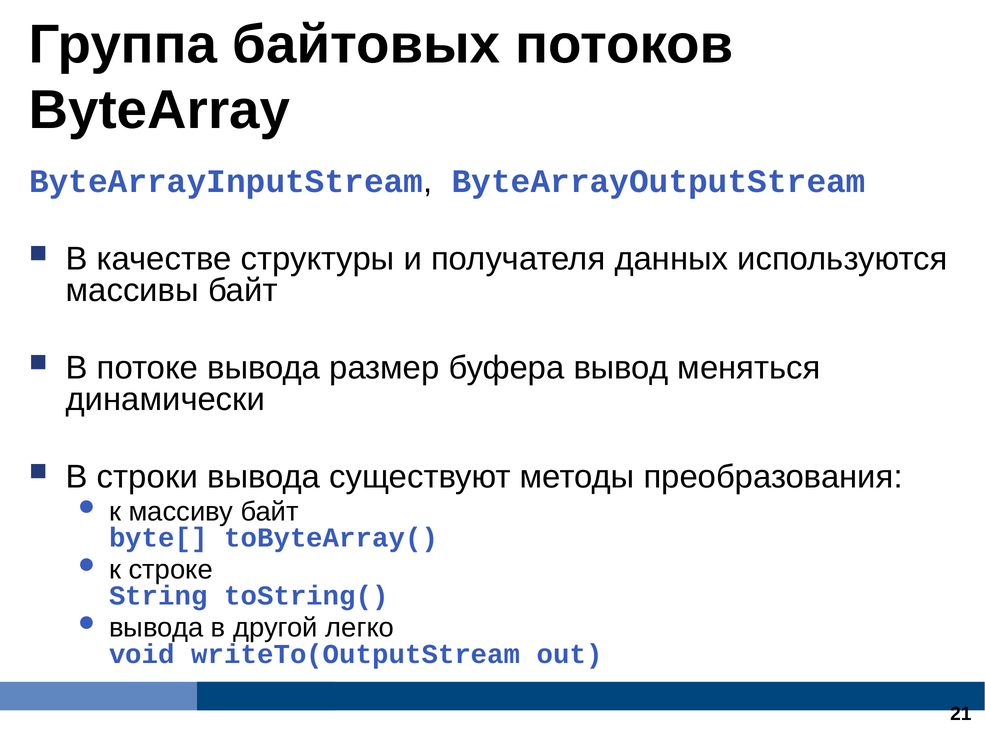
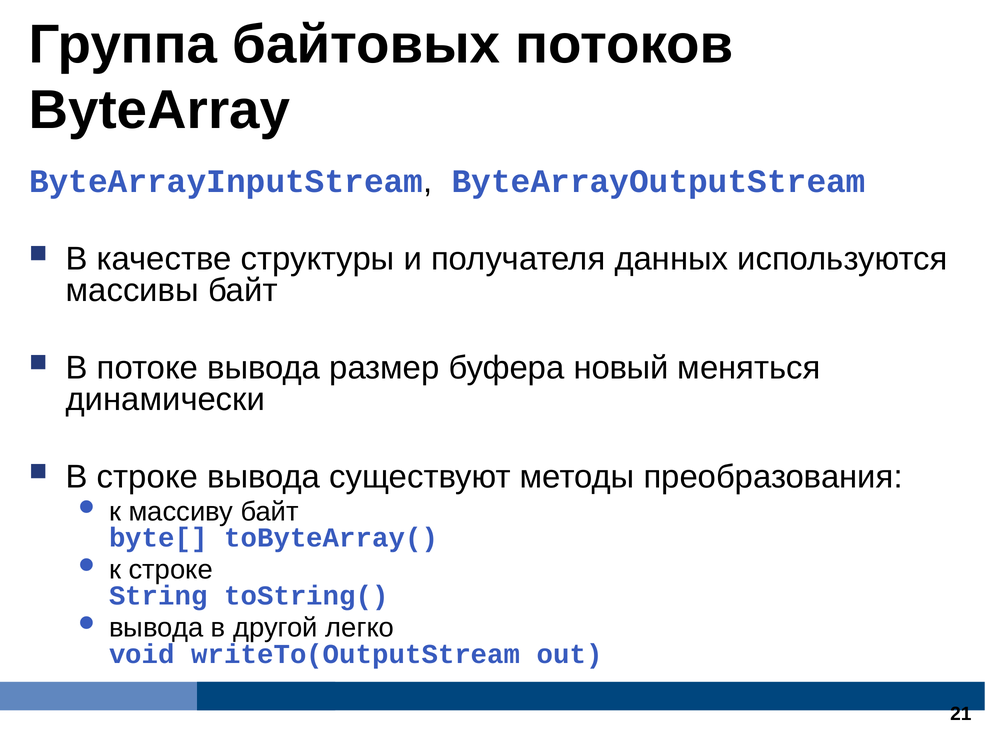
вывод: вывод -> новый (621, 368)
В строки: строки -> строке (147, 477)
